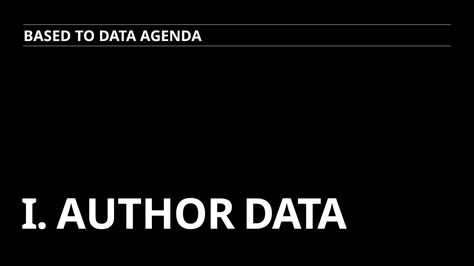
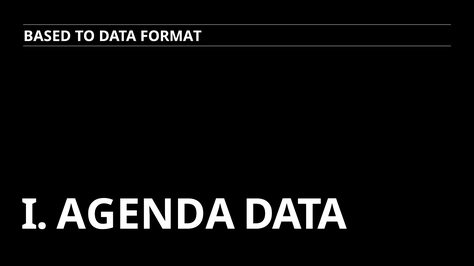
AGENDA: AGENDA -> FORMAT (171, 36)
AUTHOR: AUTHOR -> AGENDA (146, 215)
